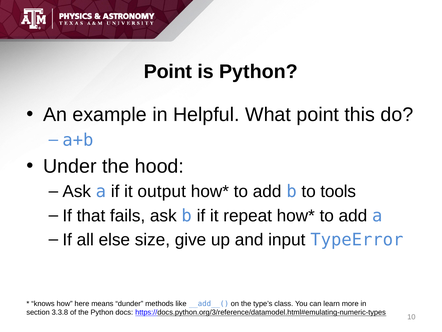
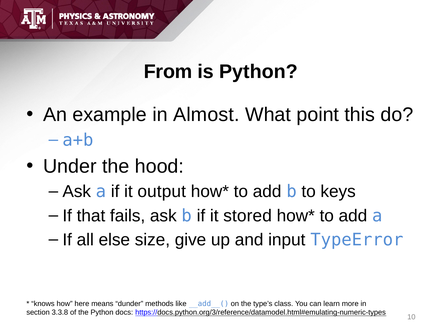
Point: Point -> From (168, 71)
Helpful: Helpful -> Almost (206, 114)
tools: tools -> keys (338, 191)
repeat: repeat -> stored (248, 215)
